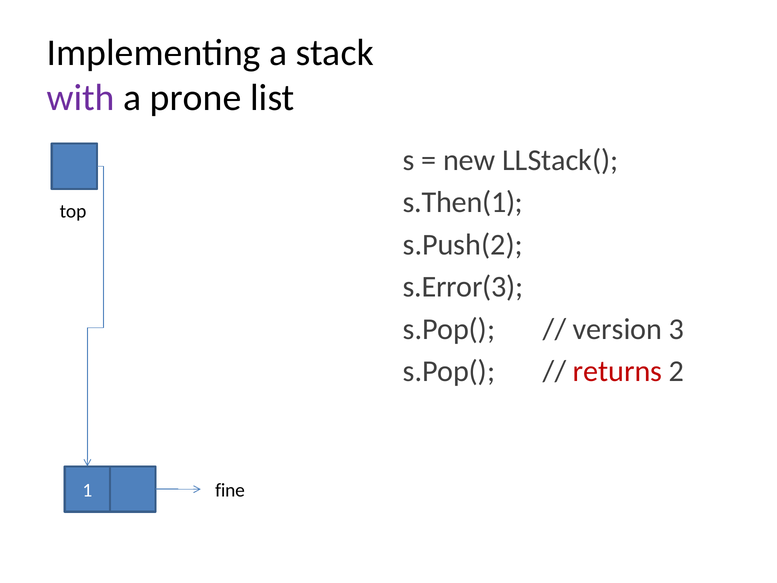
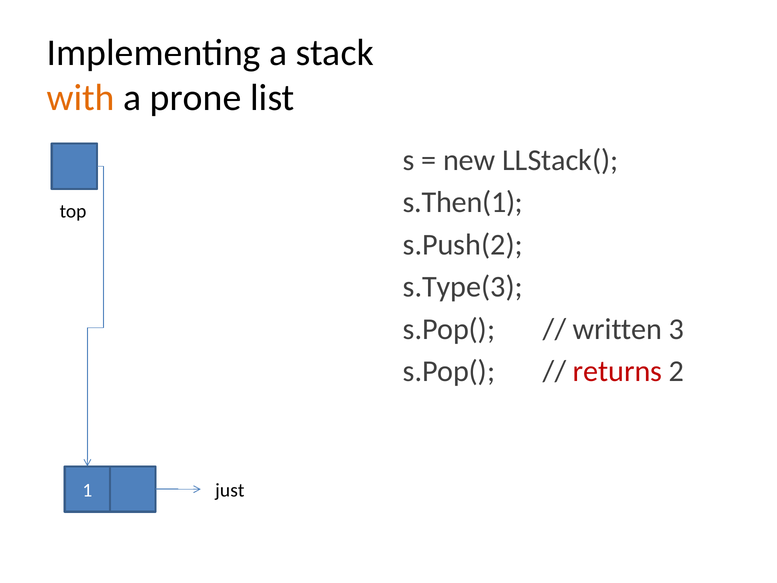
with colour: purple -> orange (81, 98)
s.Error(3: s.Error(3 -> s.Type(3 (463, 287)
version: version -> written (618, 329)
fine: fine -> just (230, 490)
